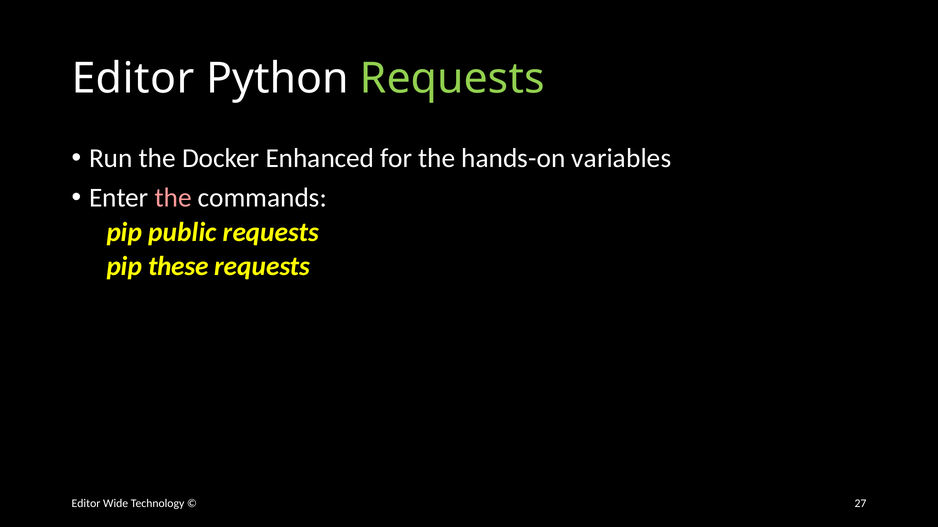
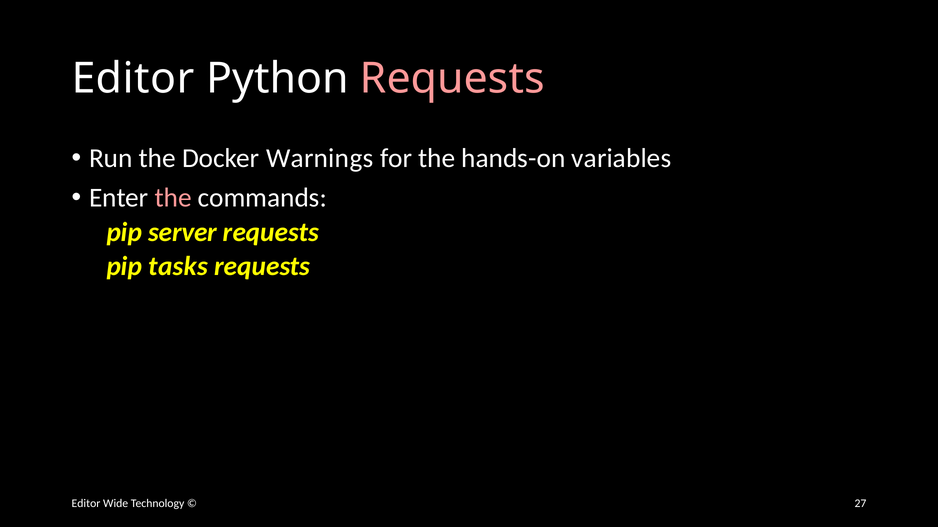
Requests colour: light green -> pink (452, 79)
Enhanced: Enhanced -> Warnings (320, 159)
public: public -> server (183, 232)
these: these -> tasks (178, 267)
